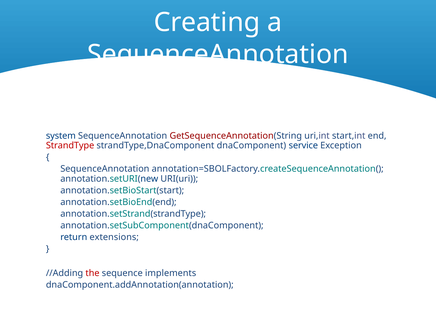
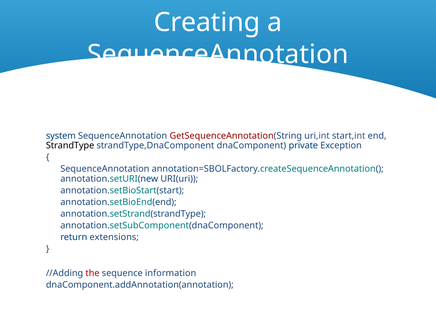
StrandType colour: red -> black (70, 146)
service: service -> private (303, 146)
implements: implements -> information (171, 273)
